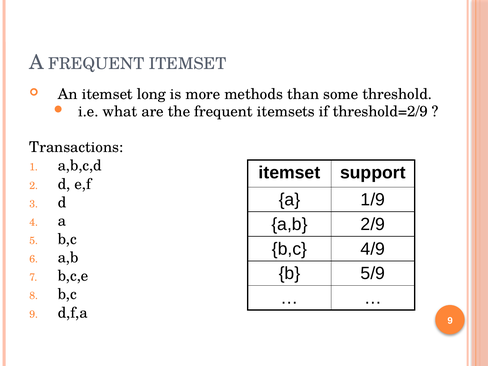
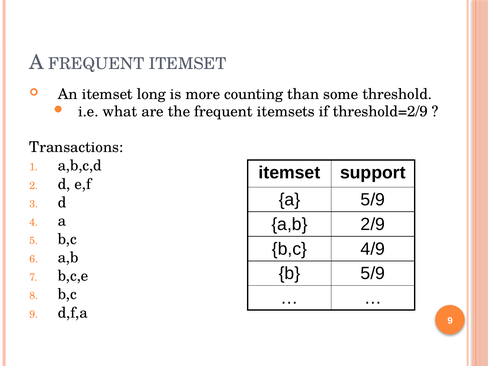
methods: methods -> counting (254, 94)
a 1/9: 1/9 -> 5/9 (373, 200)
